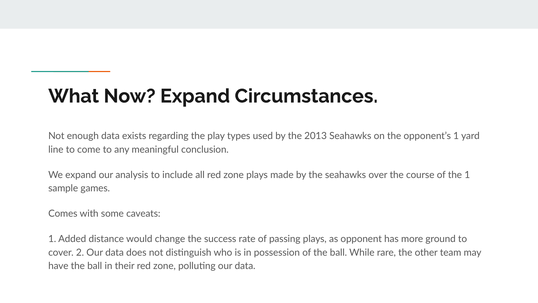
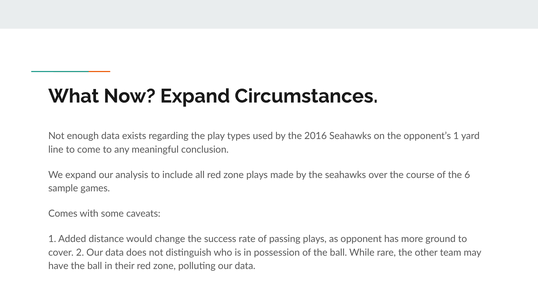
2013: 2013 -> 2016 (316, 136)
the 1: 1 -> 6 (467, 175)
